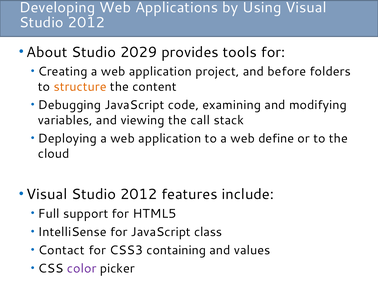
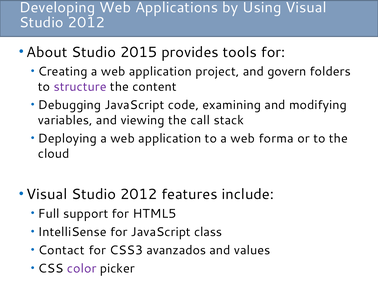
2029: 2029 -> 2015 (139, 52)
before: before -> govern (287, 71)
structure colour: orange -> purple (80, 87)
define: define -> forma (276, 138)
containing: containing -> avanzados (176, 250)
